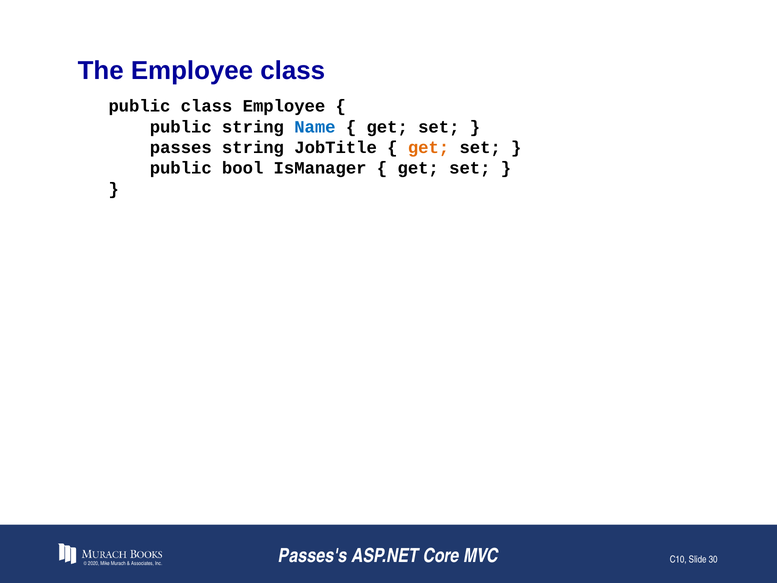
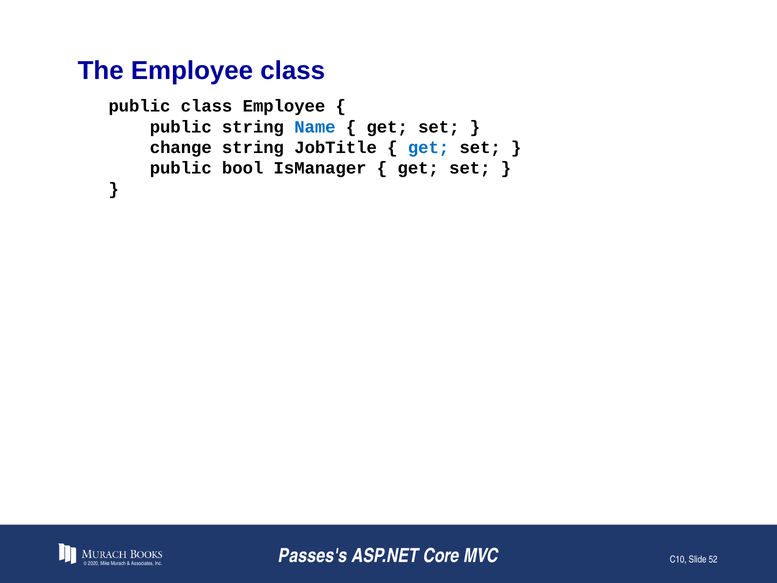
passes: passes -> change (181, 148)
get colour: orange -> blue (429, 148)
30: 30 -> 52 (713, 559)
